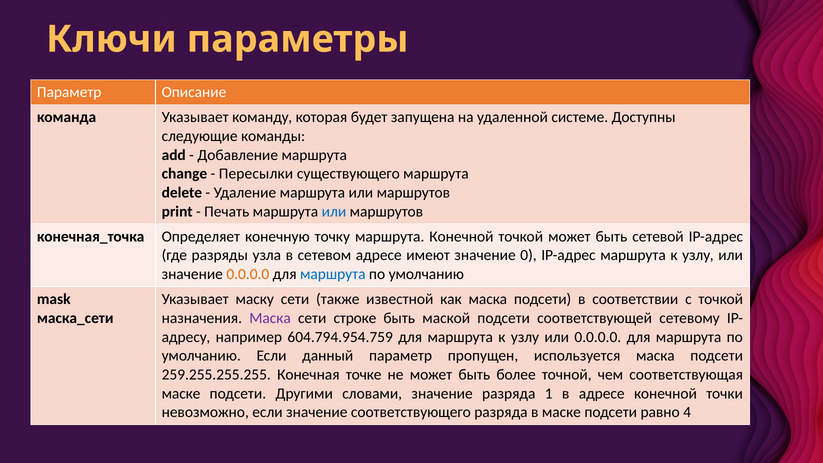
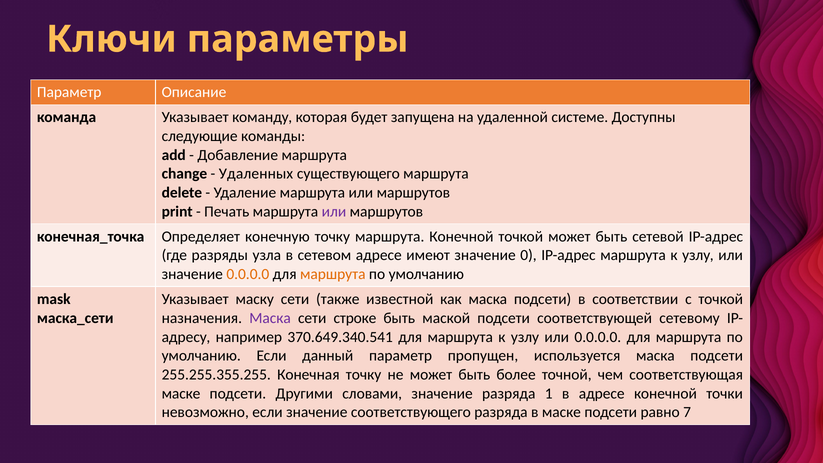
Пересылки: Пересылки -> Удаленных (256, 174)
или colour: blue -> purple (334, 212)
маршрута colour: blue -> orange (333, 274)
604.794.954.759: 604.794.954.759 -> 370.649.340.541 (340, 337)
259.255.255.255: 259.255.255.255 -> 255.255.355.255 (216, 375)
Конечная точке: точке -> точку (364, 375)
4: 4 -> 7 (687, 412)
